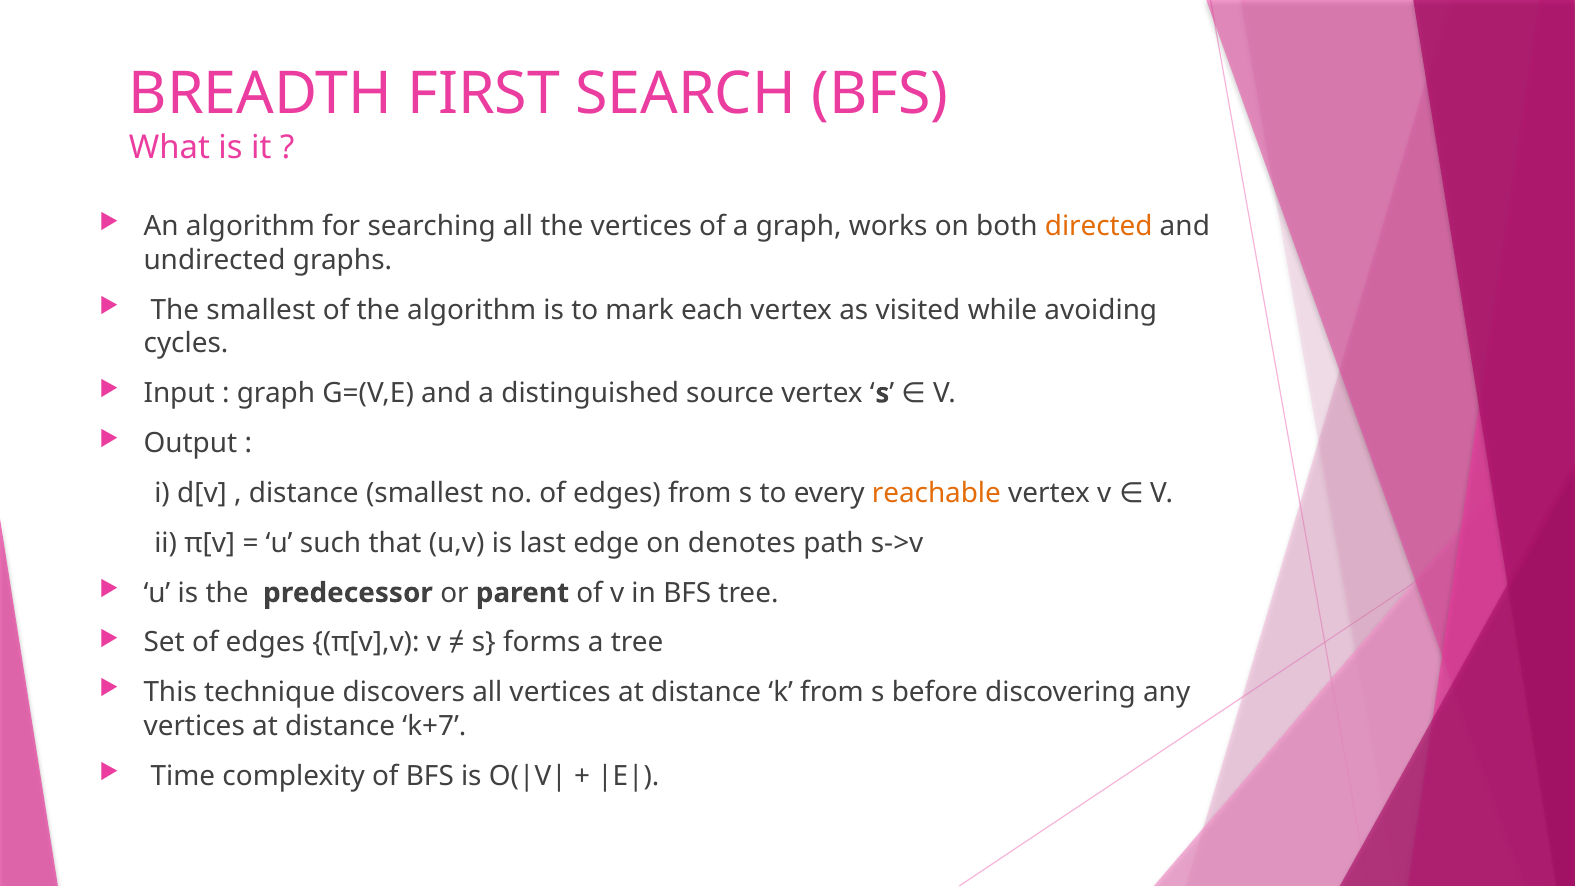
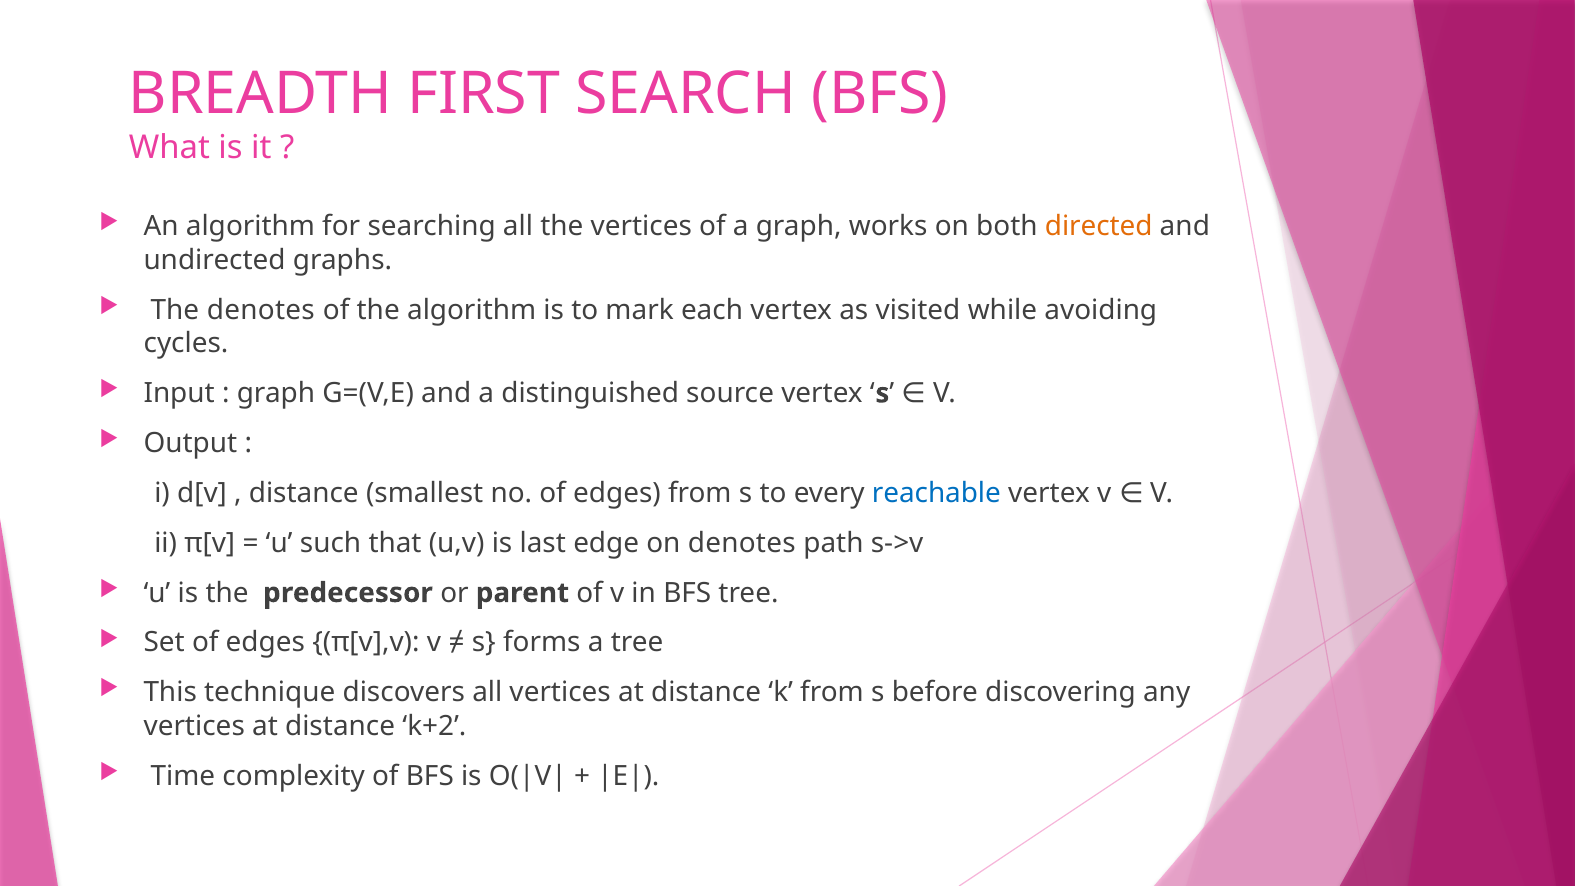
The smallest: smallest -> denotes (261, 310)
reachable colour: orange -> blue (936, 493)
k+7: k+7 -> k+2 (434, 726)
